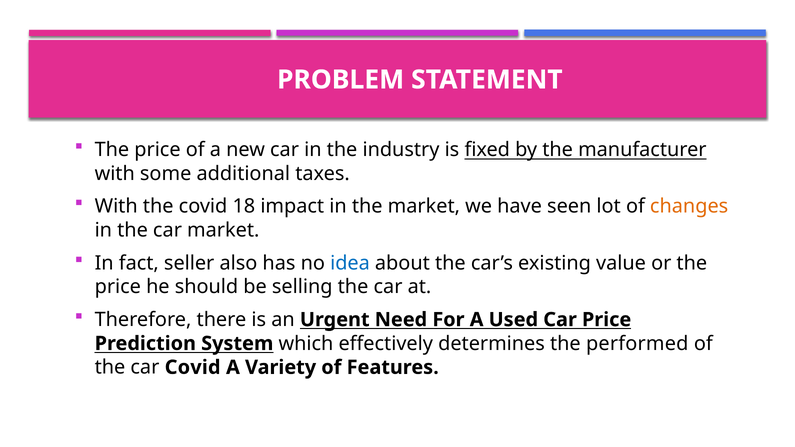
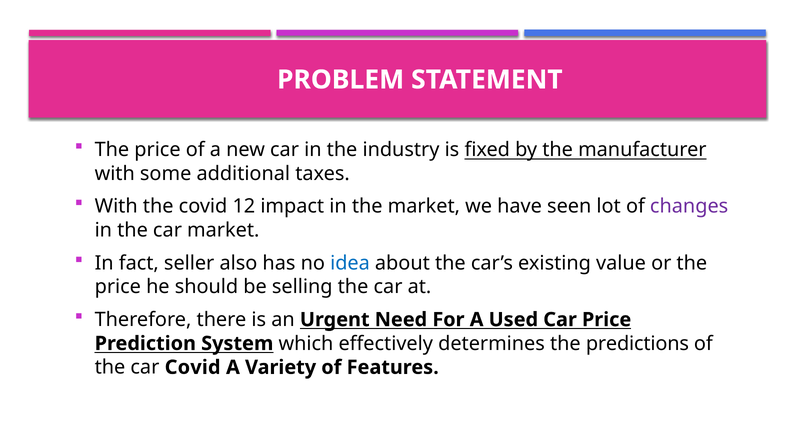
18: 18 -> 12 (244, 207)
changes colour: orange -> purple (689, 207)
performed: performed -> predictions (637, 344)
